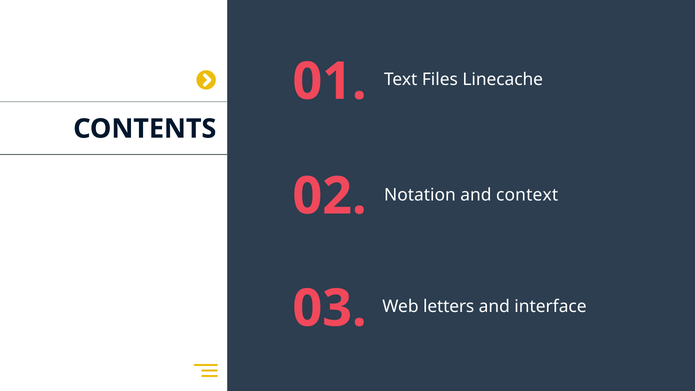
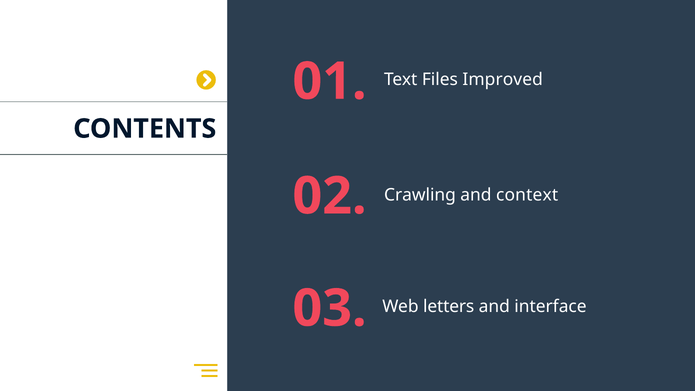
Linecache: Linecache -> Improved (503, 79)
Notation: Notation -> Crawling (420, 195)
